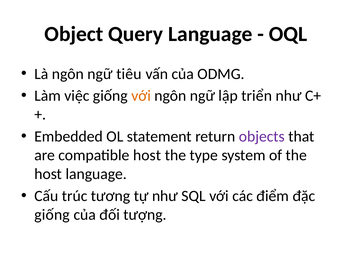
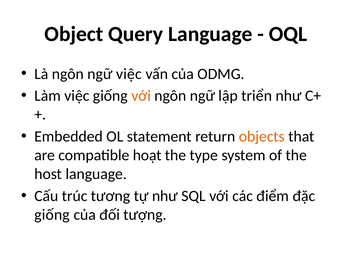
ngữ tiêu: tiêu -> việc (129, 74)
objects colour: purple -> orange (262, 136)
compatible host: host -> hoạt (147, 155)
